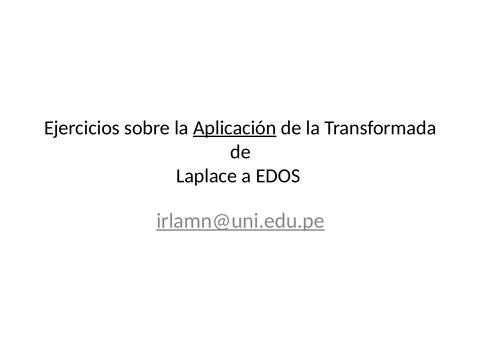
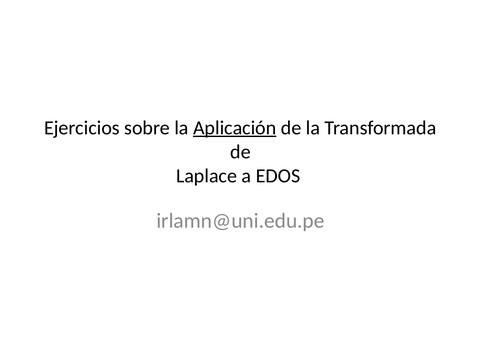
irlamn@uni.edu.pe underline: present -> none (240, 221)
